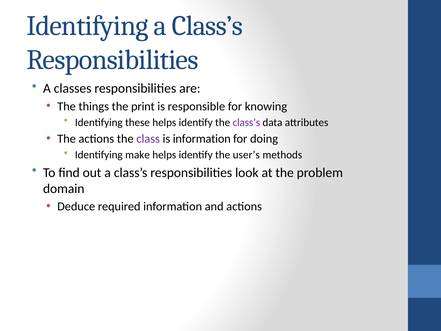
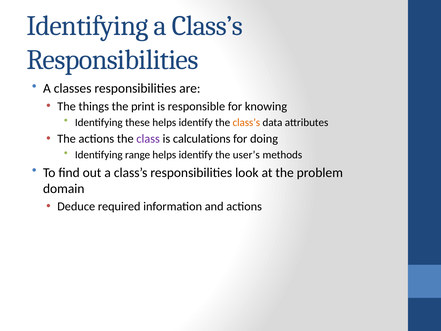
class’s colour: purple -> orange (246, 122)
is information: information -> calculations (202, 139)
make: make -> range (138, 155)
